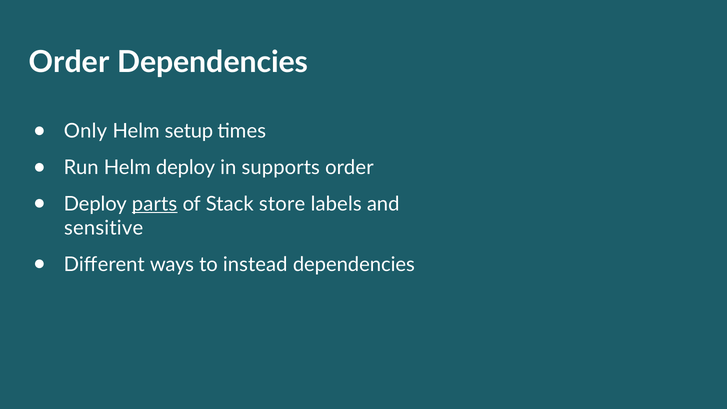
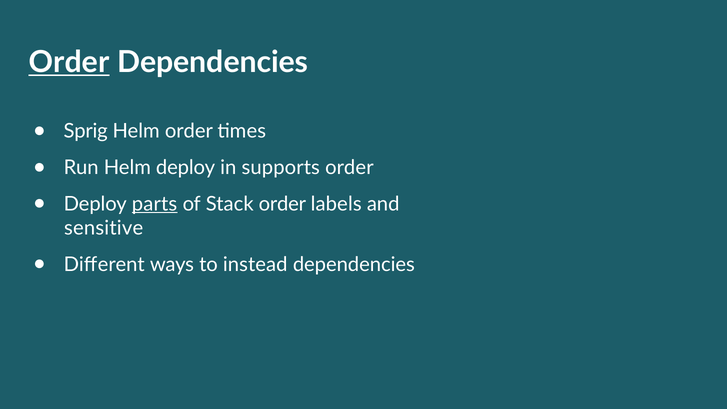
Order underline: none -> present (69, 62)
Only: Only -> Sprig (86, 131)
Helm setup: setup -> order (189, 131)
Stack store: store -> order (282, 204)
